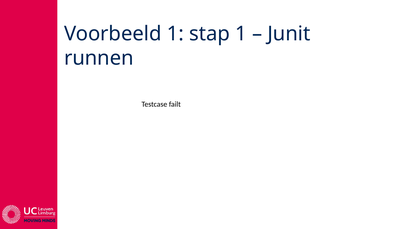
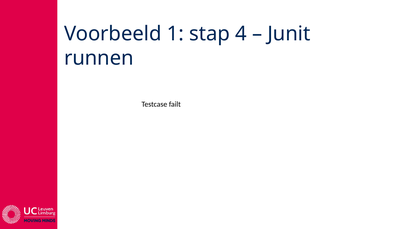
stap 1: 1 -> 4 (241, 34)
